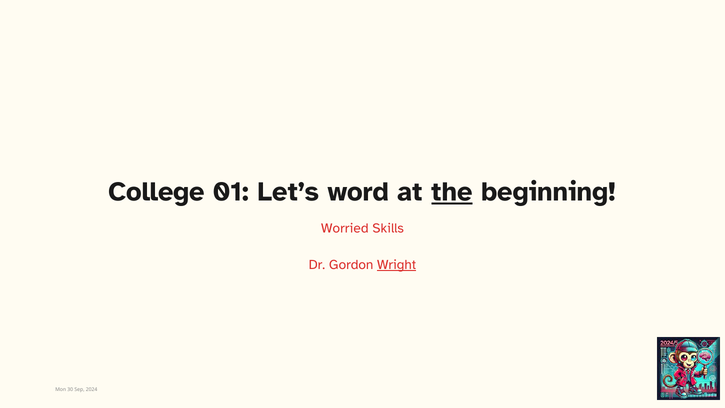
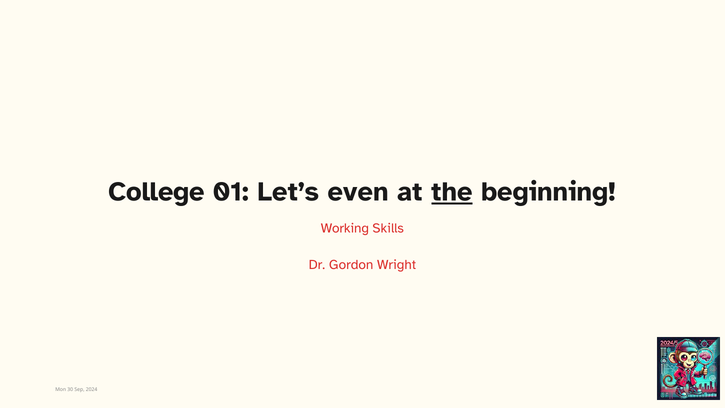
word: word -> even (358, 192)
Worried: Worried -> Working (345, 228)
Wright underline: present -> none (397, 265)
